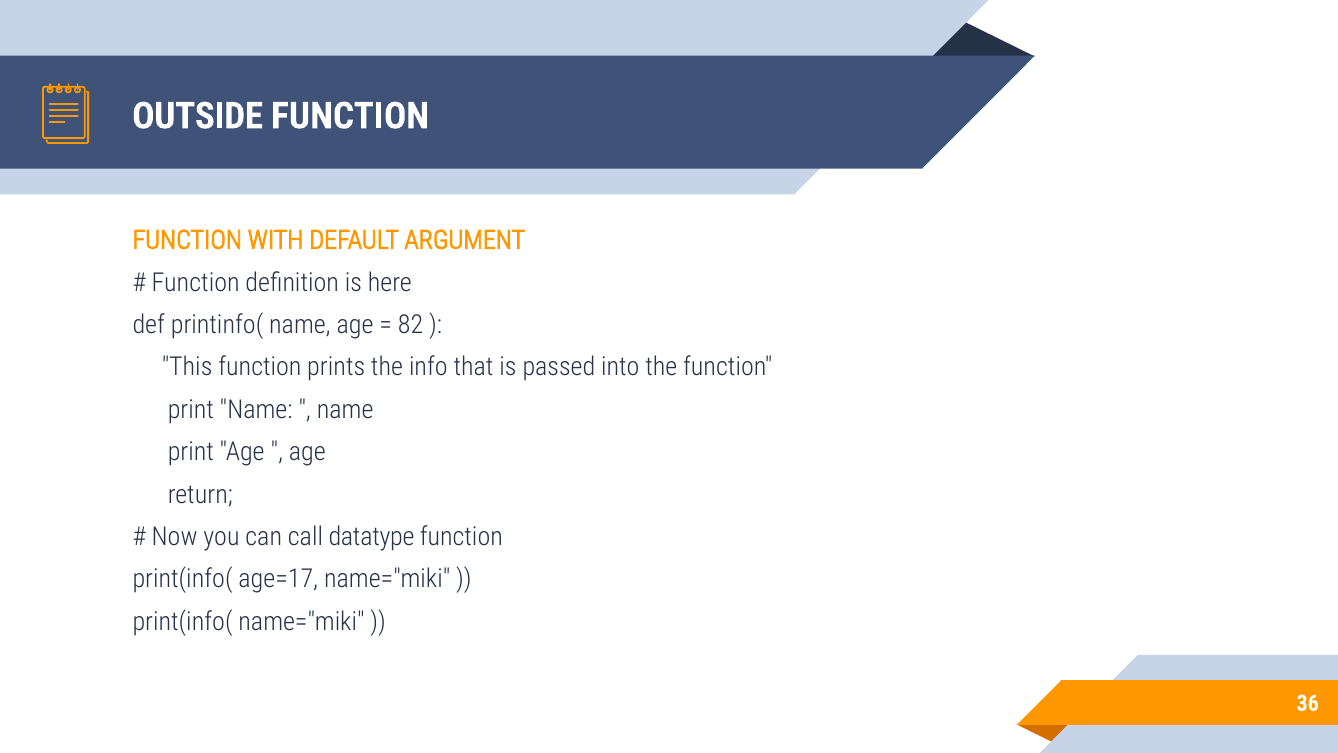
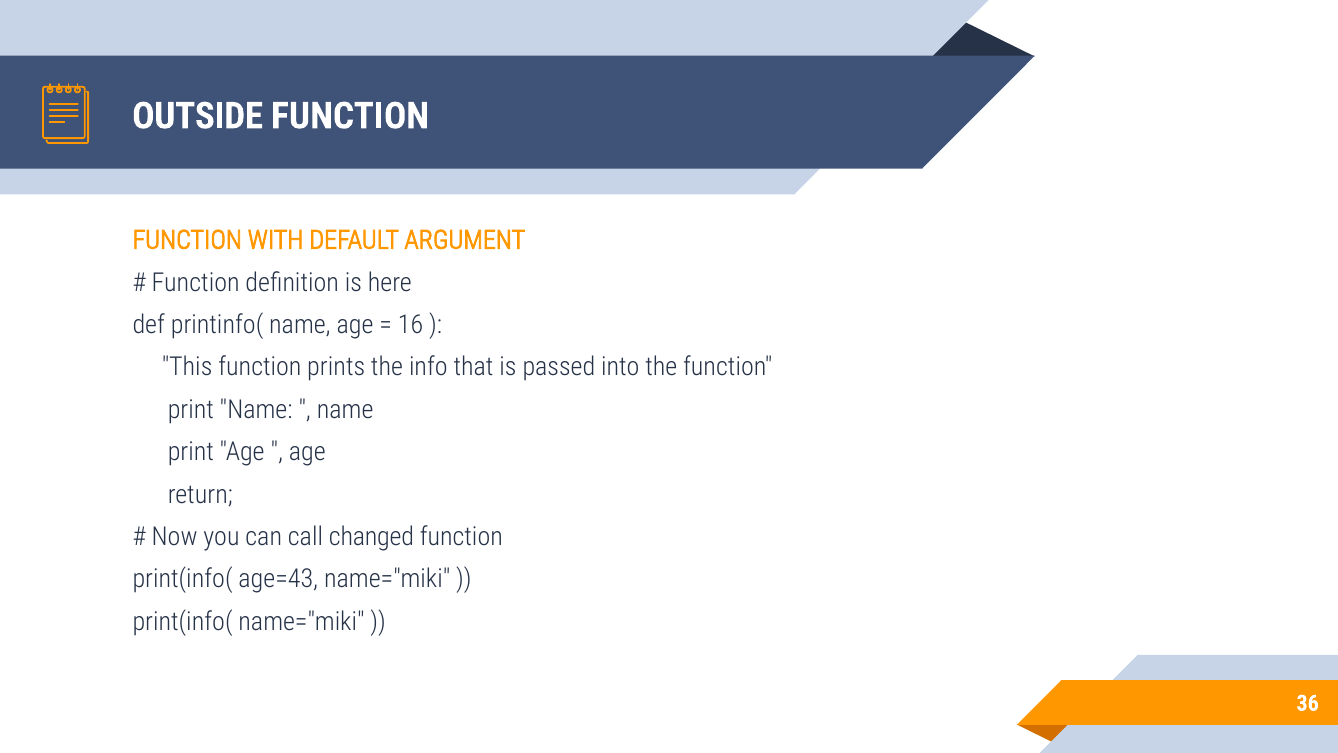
82: 82 -> 16 (411, 325)
datatype: datatype -> changed (371, 537)
age=17: age=17 -> age=43 (278, 579)
